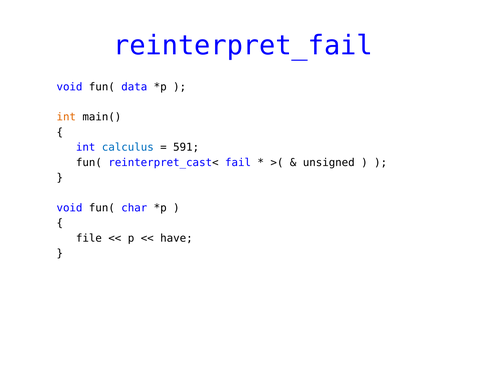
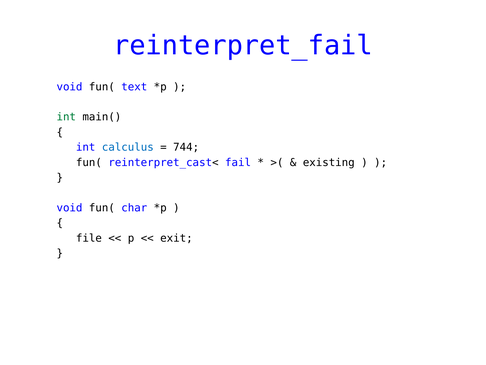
data: data -> text (134, 87)
int colour: orange -> green (66, 117)
591: 591 -> 744 (186, 147)
unsigned: unsigned -> existing (329, 162)
have: have -> exit (176, 238)
